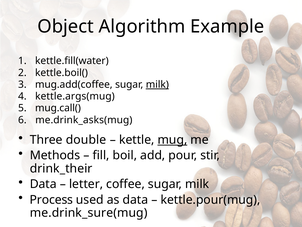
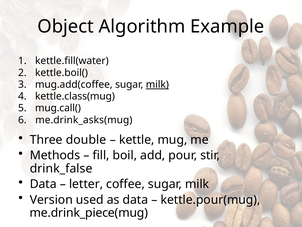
kettle.args(mug: kettle.args(mug -> kettle.class(mug (75, 96)
mug underline: present -> none (172, 140)
drink_their: drink_their -> drink_false (61, 168)
Process: Process -> Version (51, 199)
me.drink_sure(mug: me.drink_sure(mug -> me.drink_piece(mug (89, 212)
